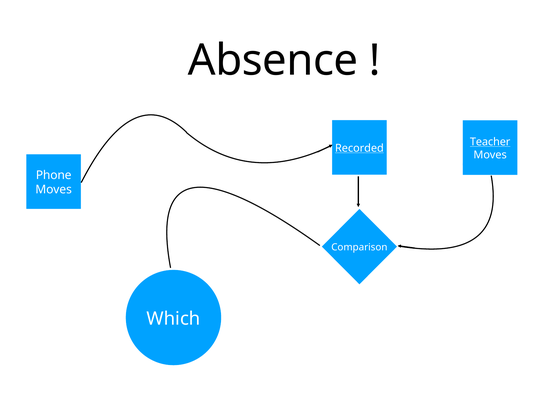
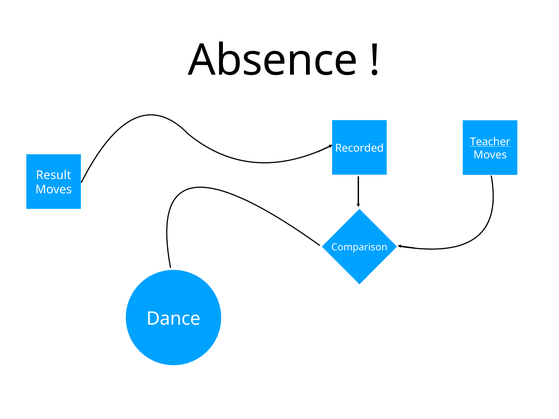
Recorded underline: present -> none (359, 148)
Phone: Phone -> Result (54, 175)
Which: Which -> Dance (174, 319)
